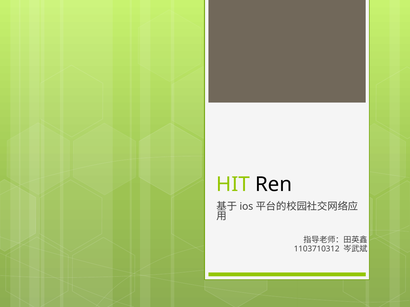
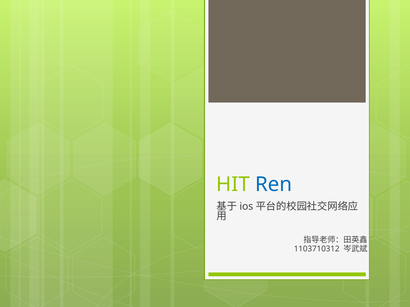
Ren colour: black -> blue (274, 185)
